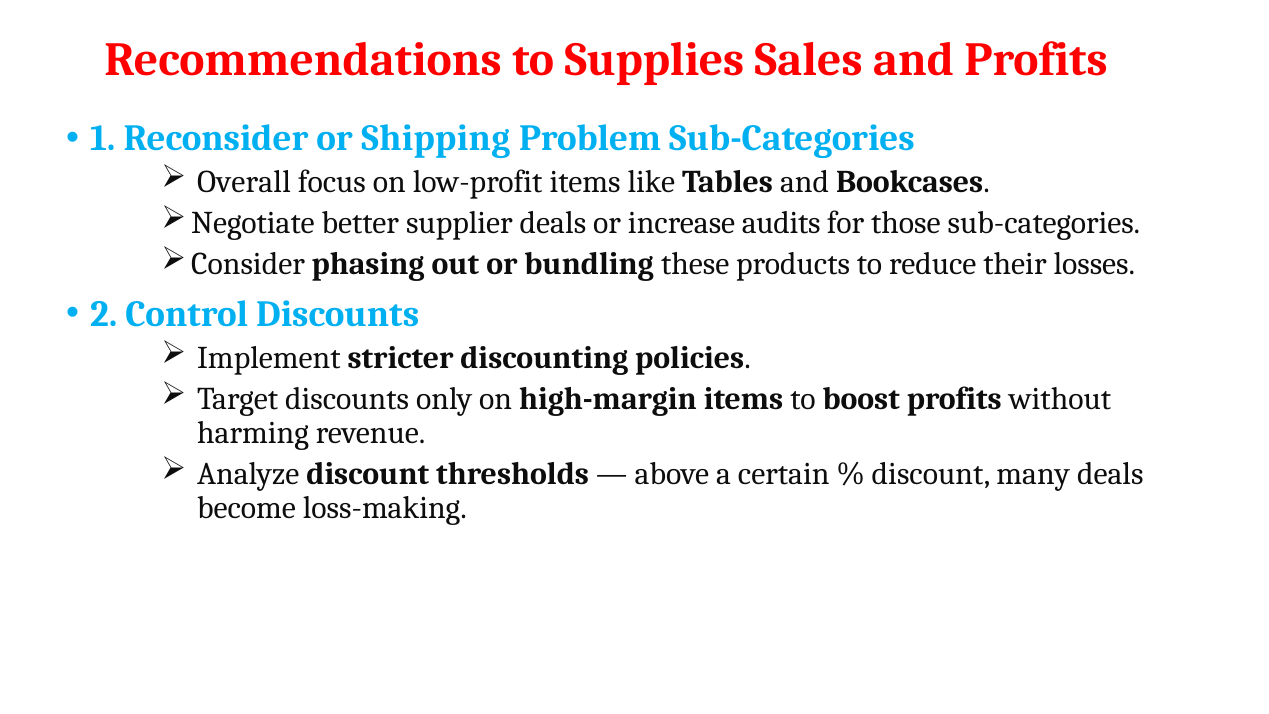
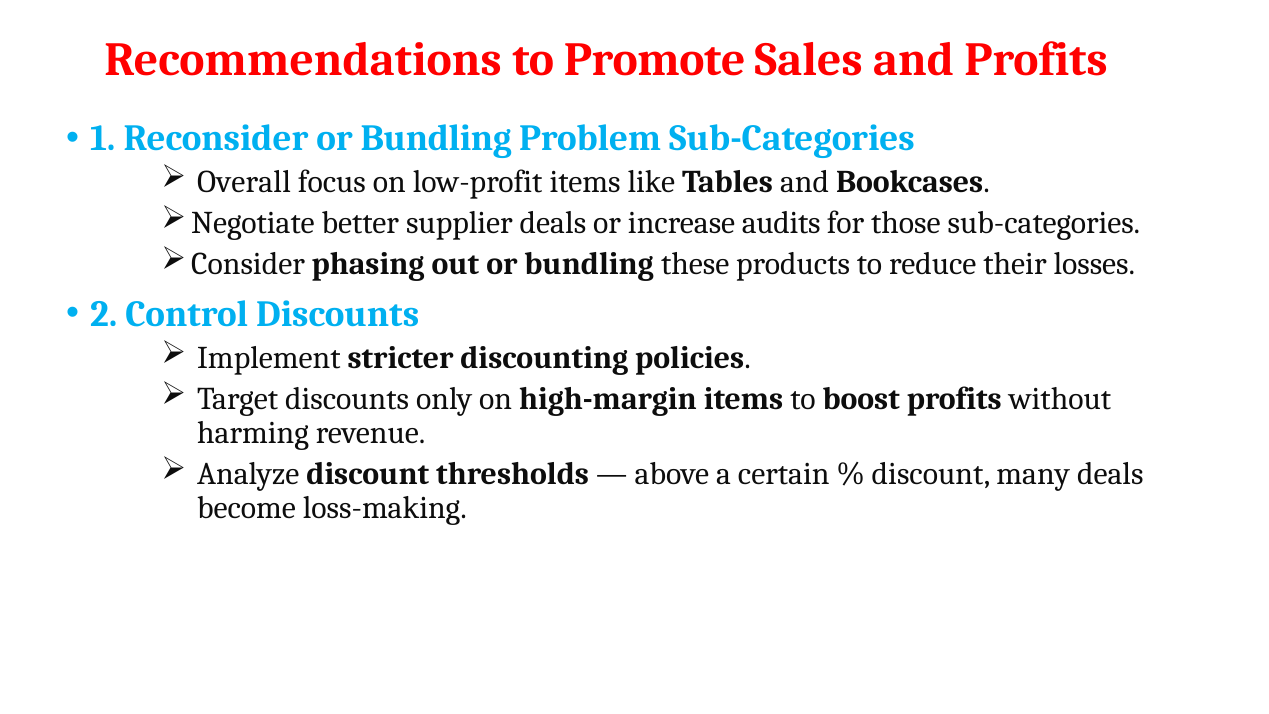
Supplies: Supplies -> Promote (655, 60)
Reconsider or Shipping: Shipping -> Bundling (436, 138)
